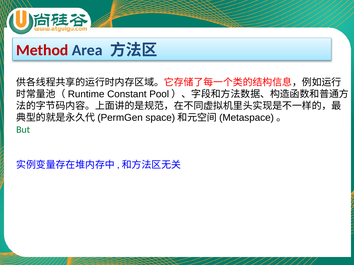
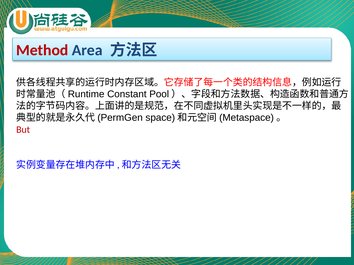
But colour: green -> red (23, 130)
